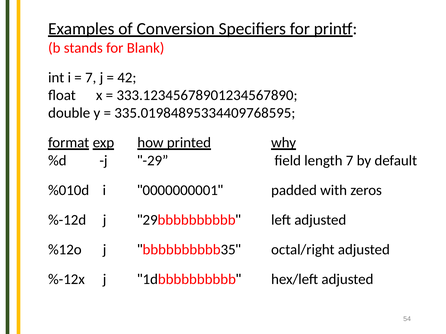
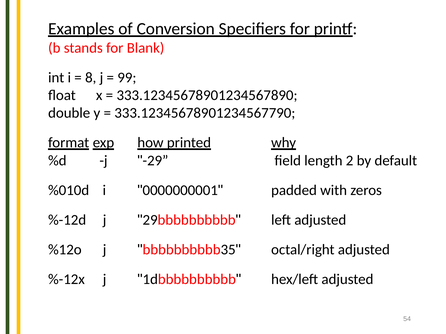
7: 7 -> 8 (91, 78)
42: 42 -> 99 (127, 78)
335.01984895334409768595: 335.01984895334409768595 -> 333.12345678901234567790 (205, 113)
length 7: 7 -> 2 (350, 161)
